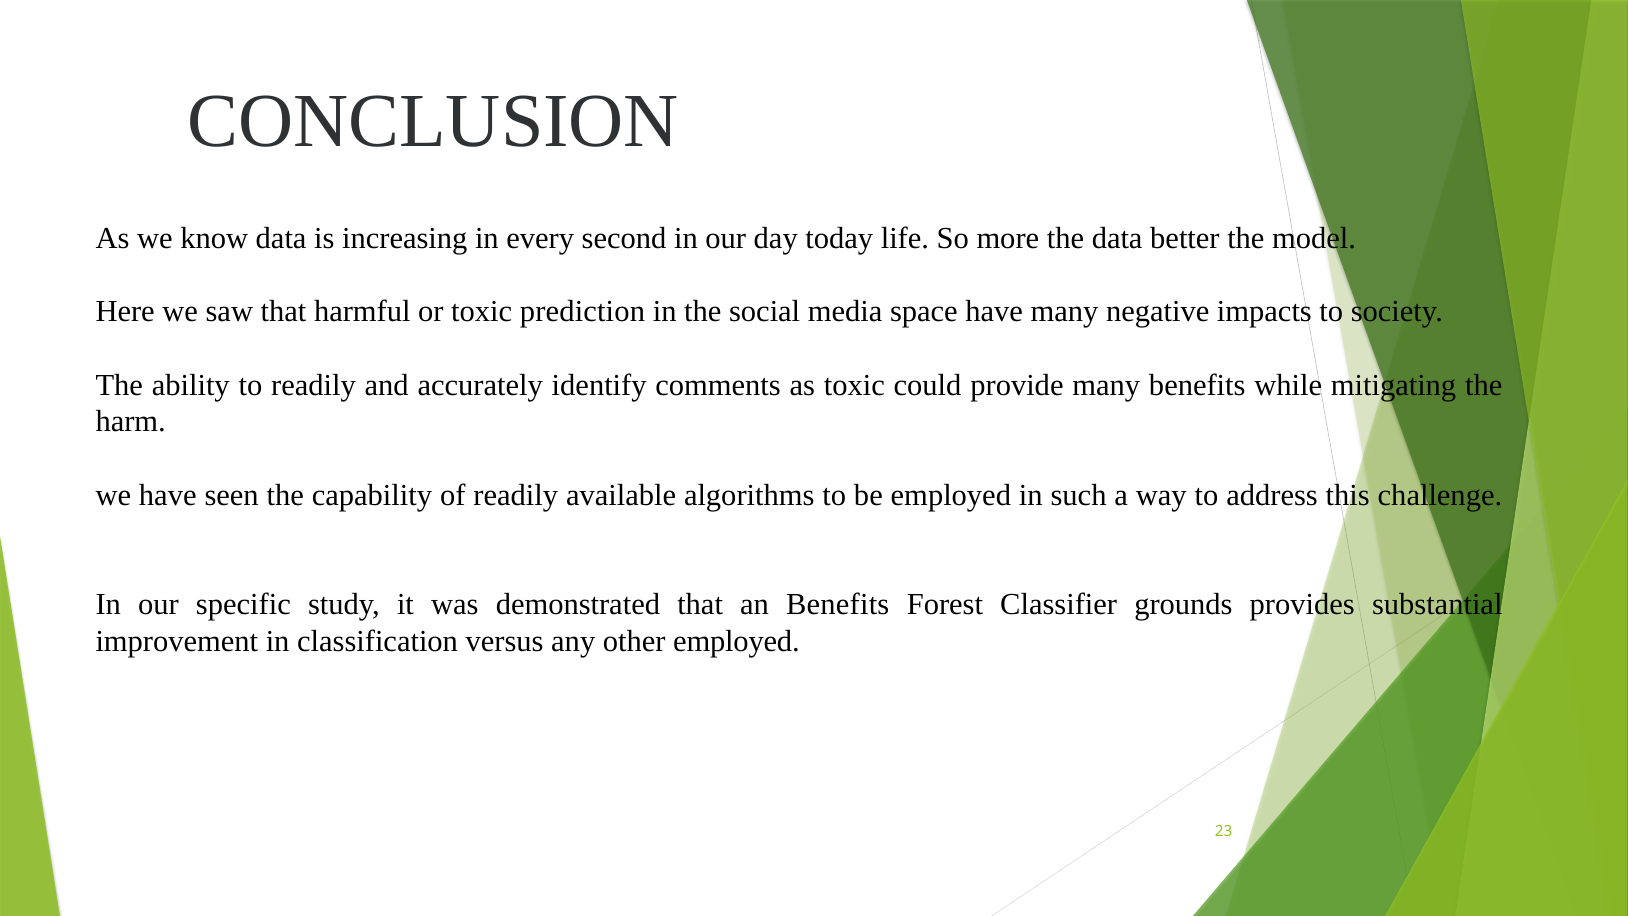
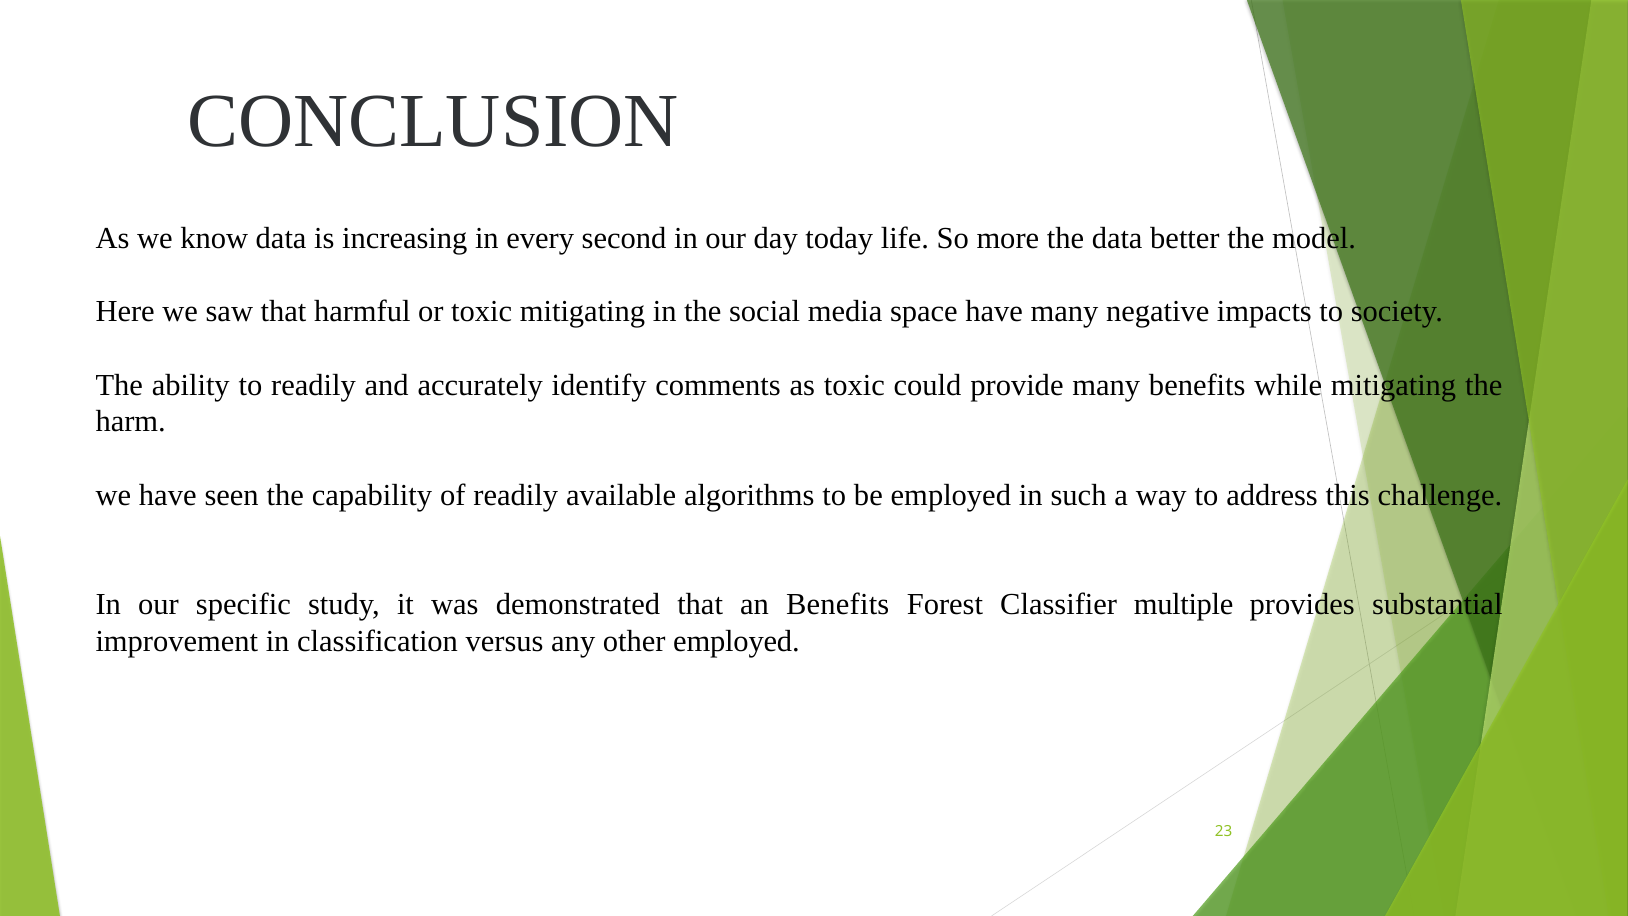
toxic prediction: prediction -> mitigating (583, 312)
grounds: grounds -> multiple (1184, 605)
